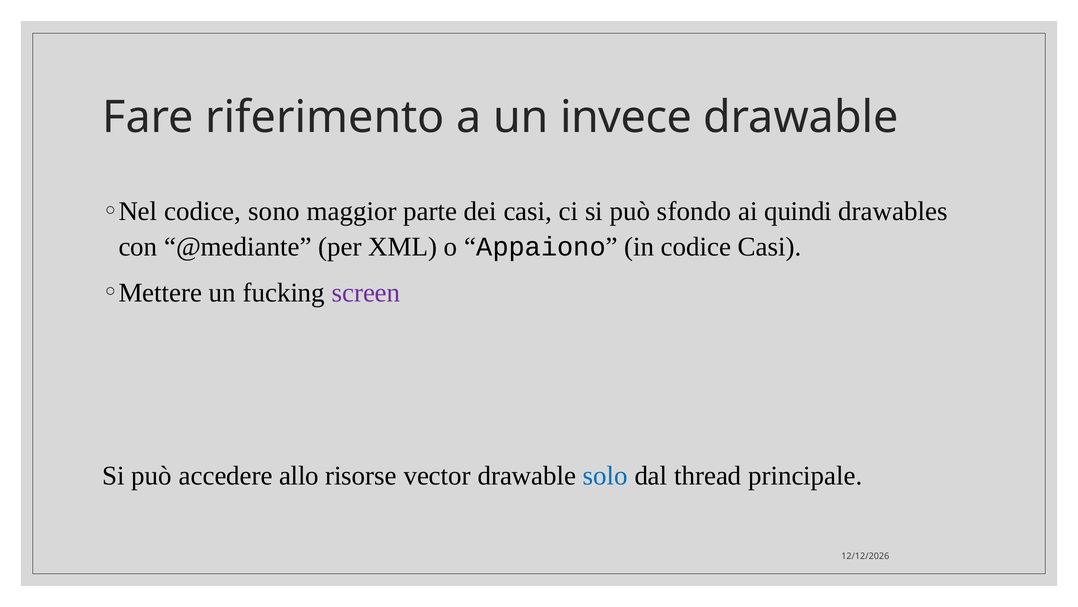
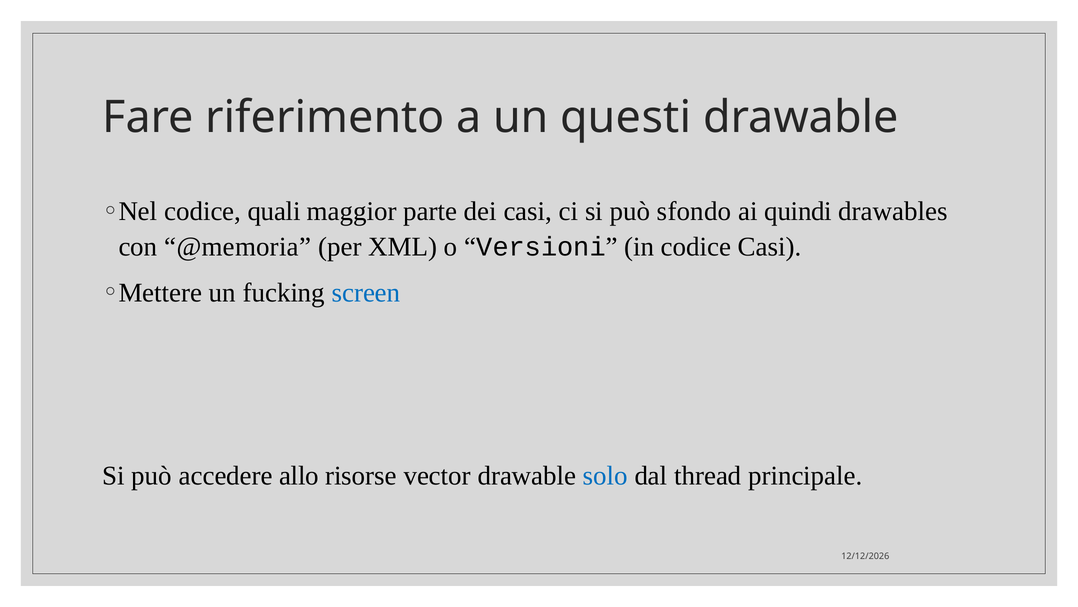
invece: invece -> questi (626, 117)
sono: sono -> quali (274, 211)
@mediante: @mediante -> @memoria (238, 247)
Appaiono: Appaiono -> Versioni (541, 247)
screen colour: purple -> blue (366, 293)
